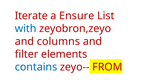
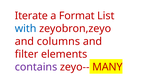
Ensure: Ensure -> Format (77, 16)
contains colour: blue -> purple (36, 67)
FROM: FROM -> MANY (107, 67)
